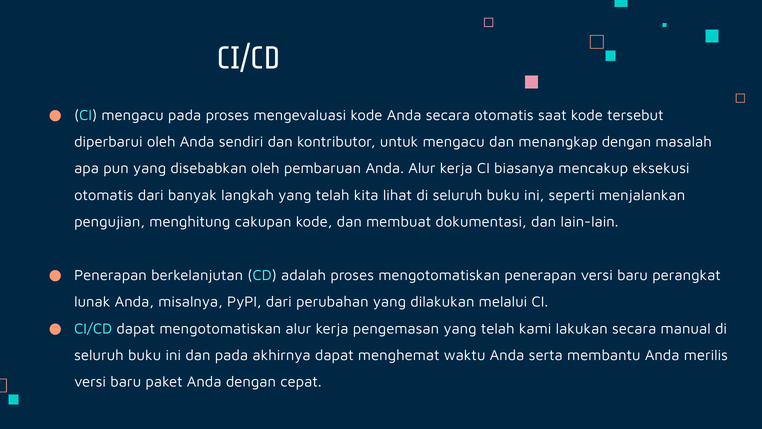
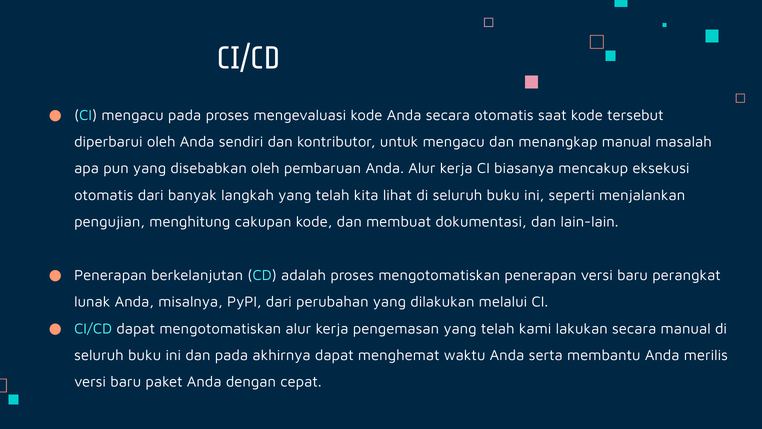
menangkap dengan: dengan -> manual (627, 142)
